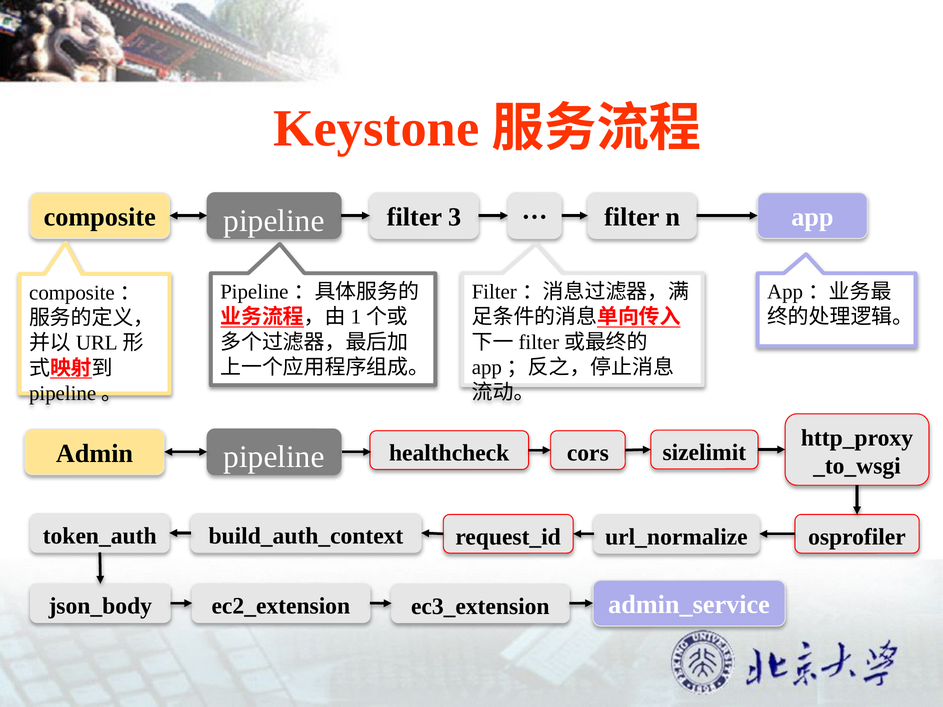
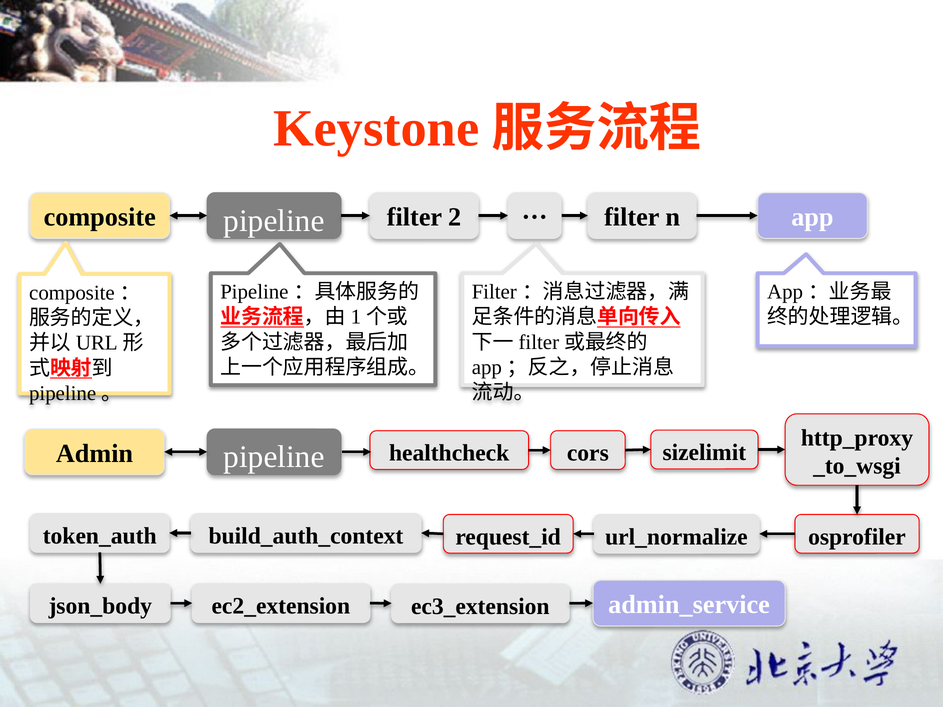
3: 3 -> 2 (455, 217)
